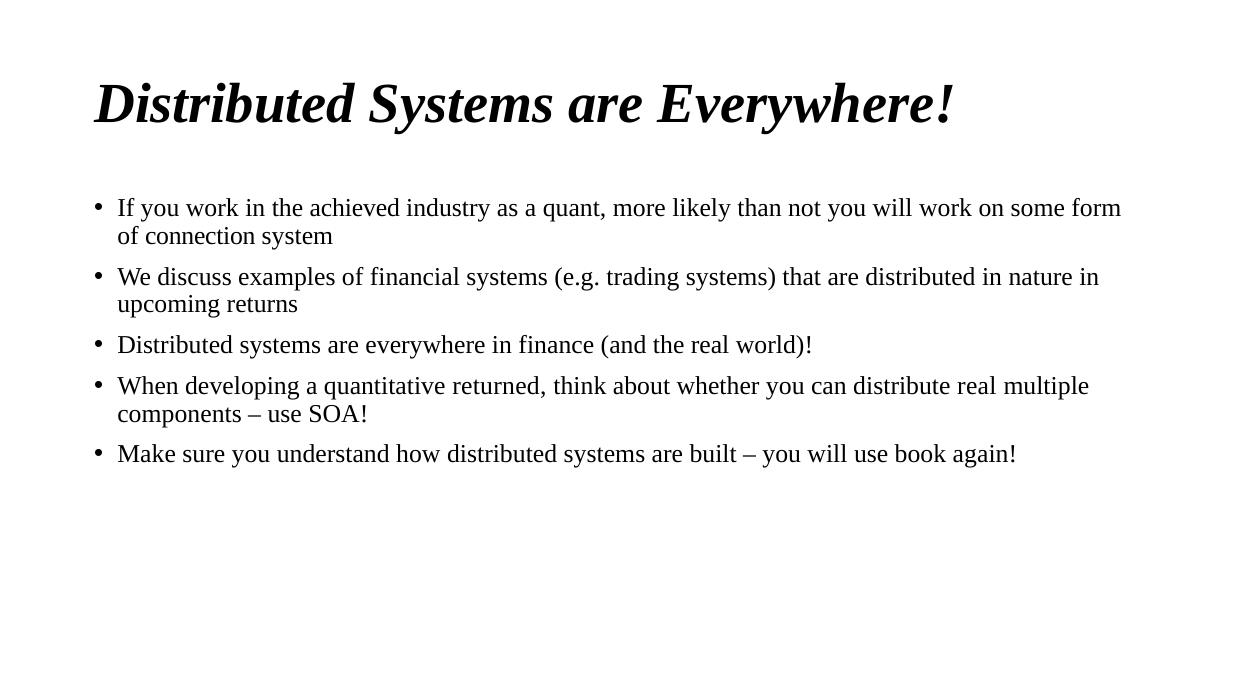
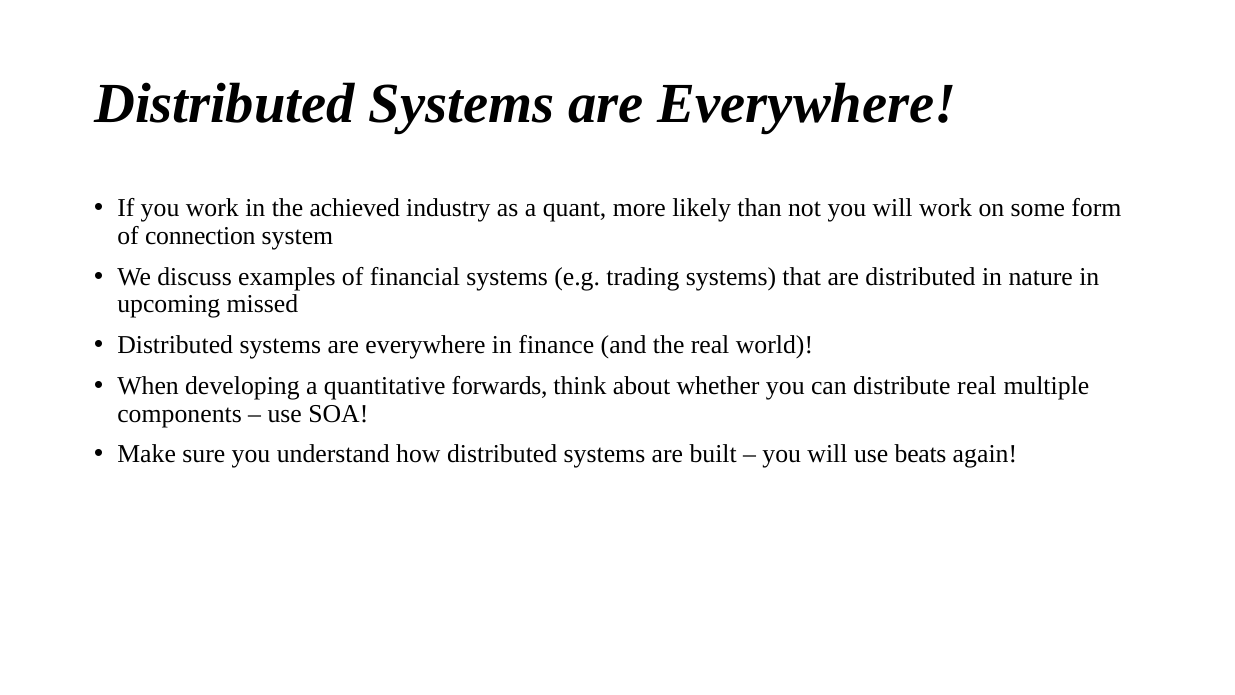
returns: returns -> missed (262, 304)
returned: returned -> forwards (500, 386)
book: book -> beats (921, 454)
